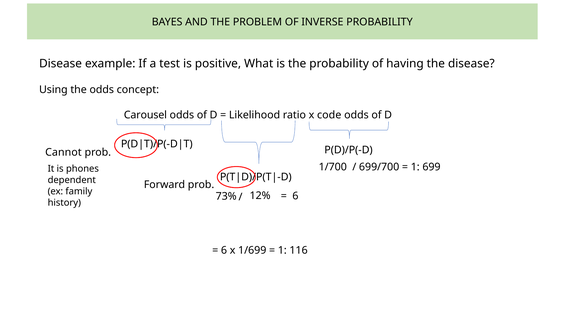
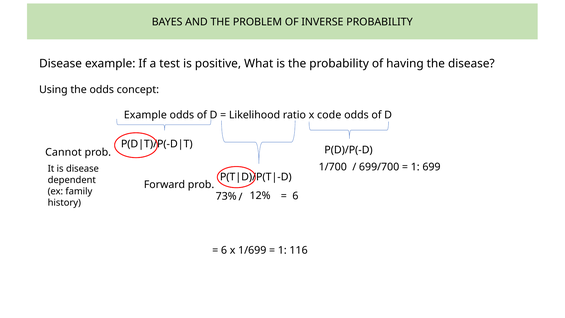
Carousel: Carousel -> Example (145, 115)
is phones: phones -> disease (82, 169)
